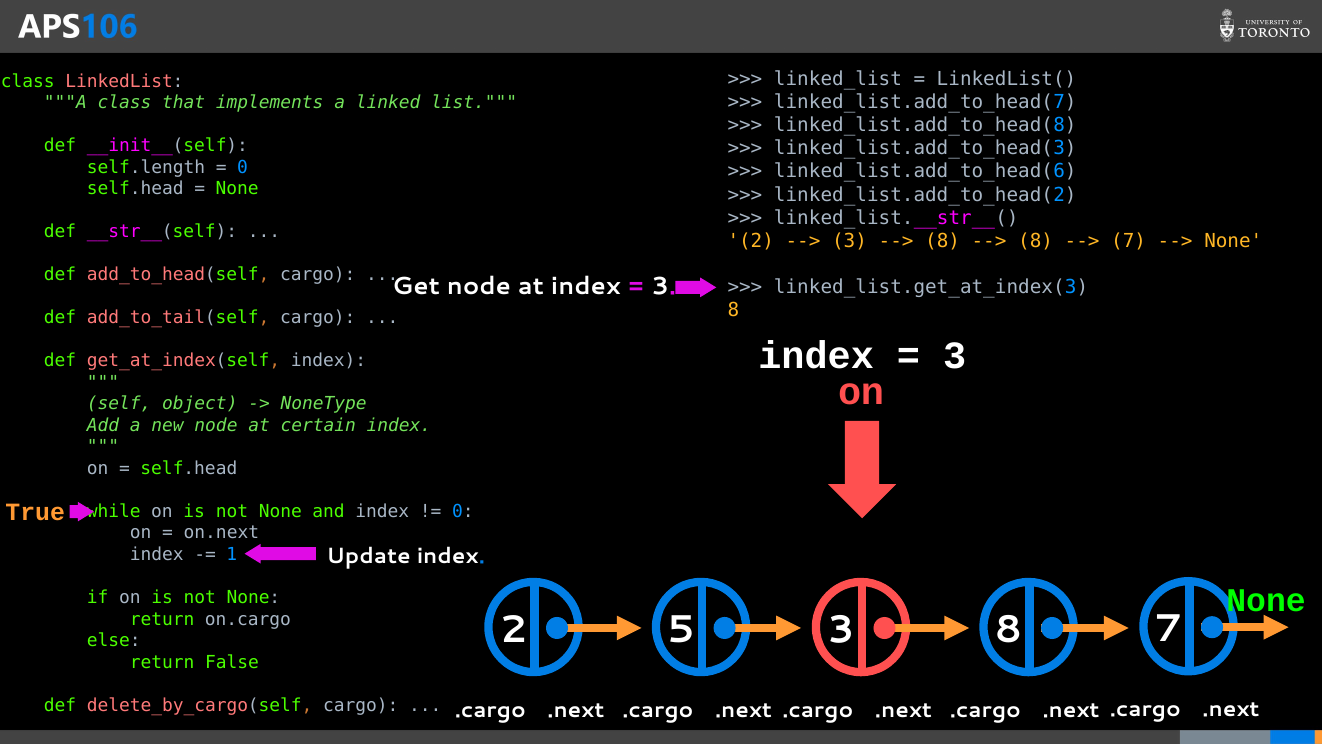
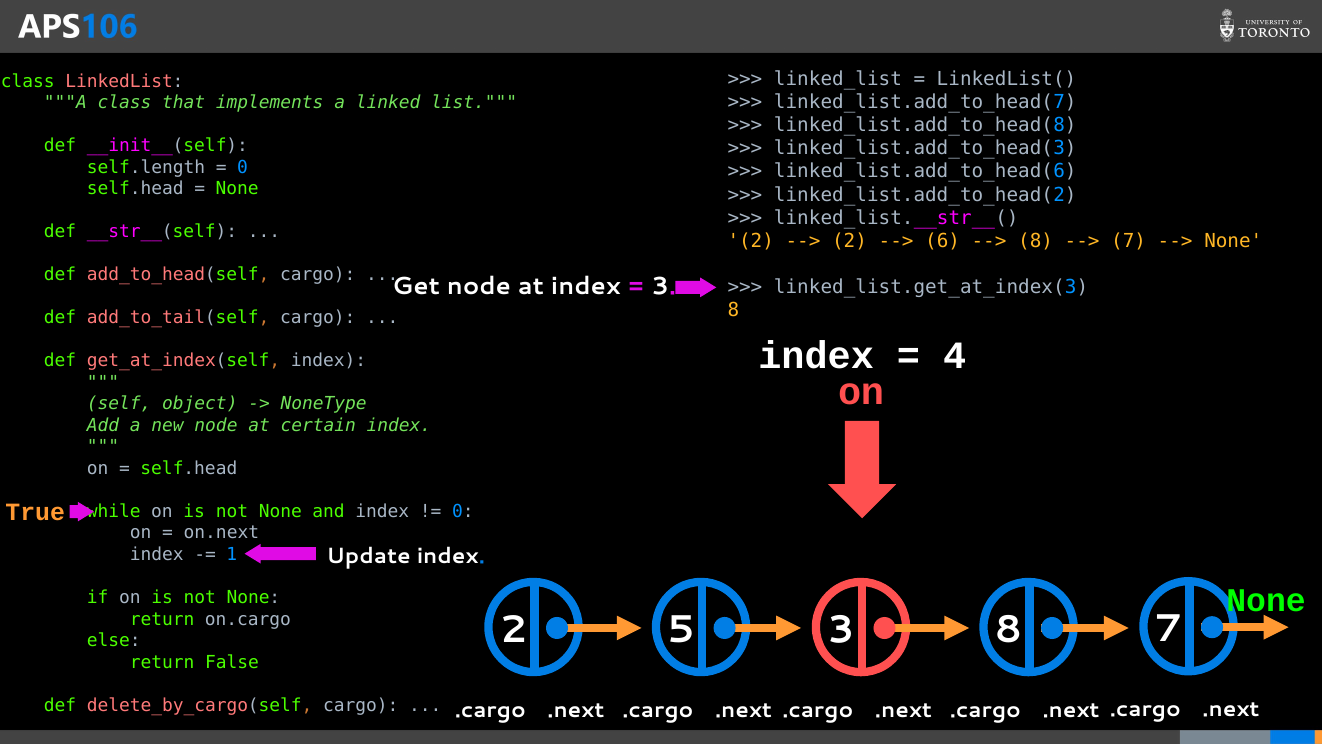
3: 3 -> 2 (850, 241)
8: 8 -> 6 (943, 241)
3: 3 -> 4 (955, 355)
